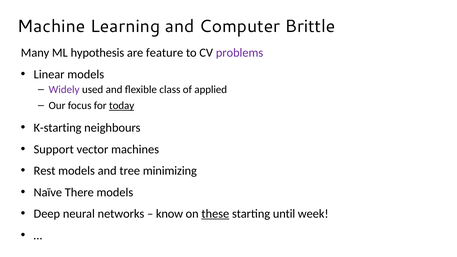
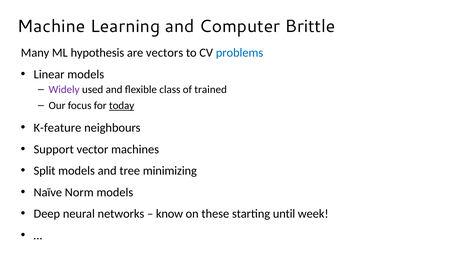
feature: feature -> vectors (165, 53)
problems colour: purple -> blue (240, 53)
applied: applied -> trained (211, 90)
K-starting: K-starting -> K-feature (57, 128)
Rest: Rest -> Split (45, 171)
There: There -> Norm (79, 192)
these underline: present -> none (215, 214)
